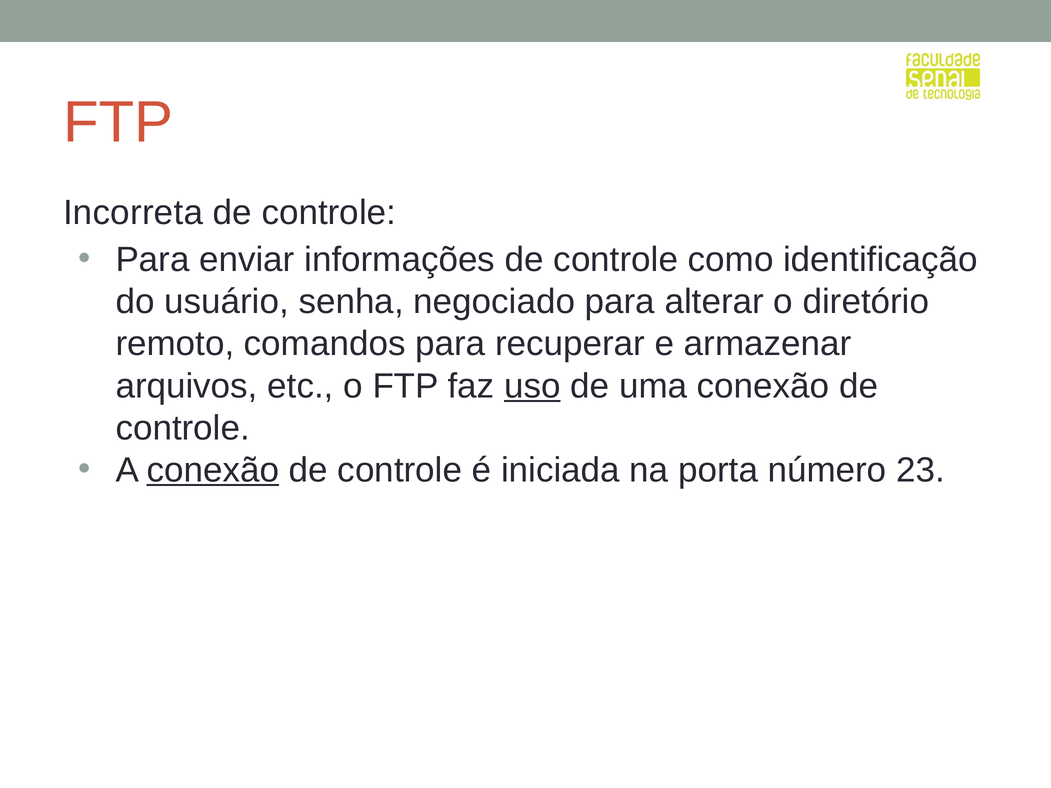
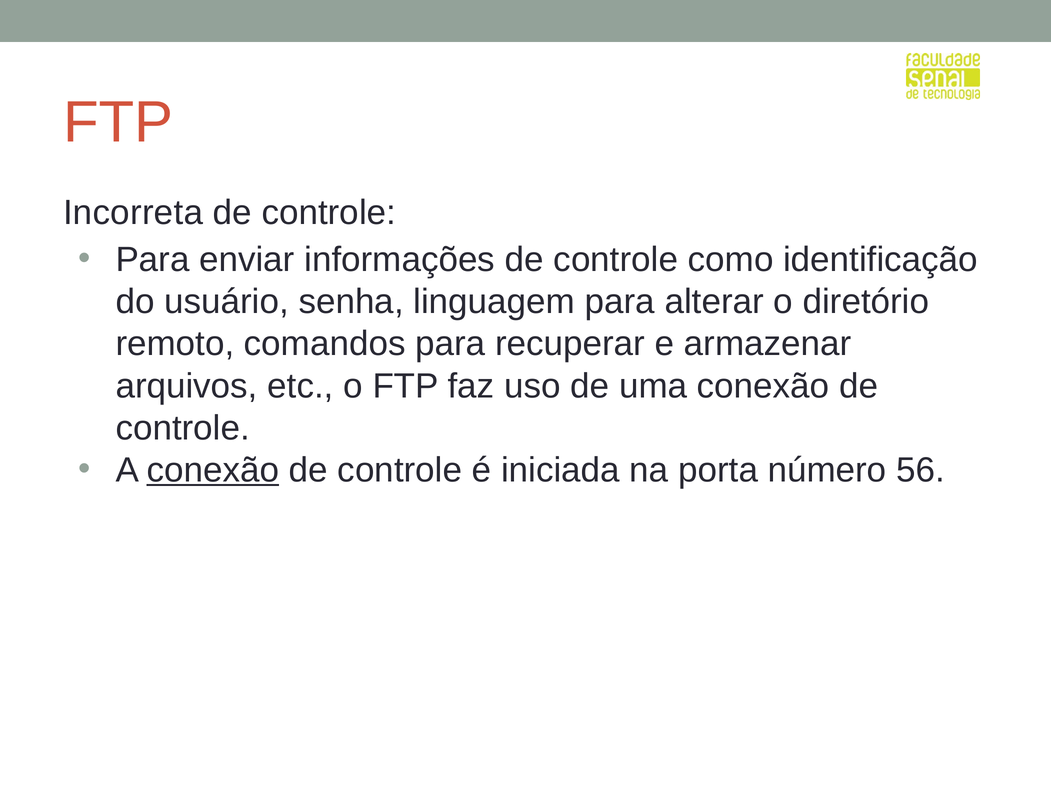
negociado: negociado -> linguagem (494, 302)
uso underline: present -> none (532, 386)
23: 23 -> 56 (920, 470)
